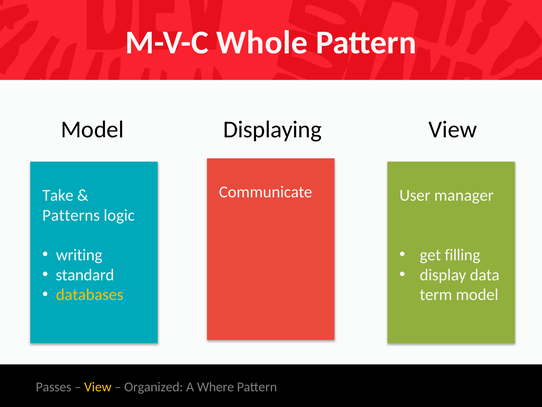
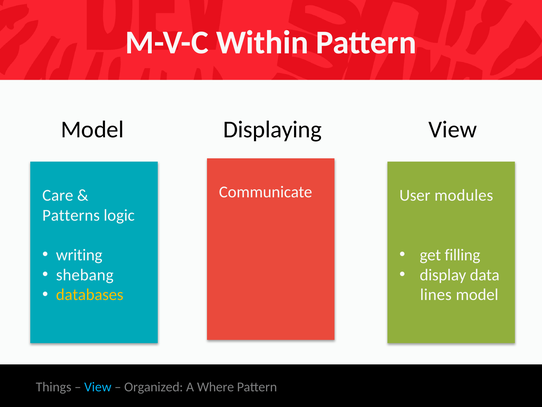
Whole: Whole -> Within (262, 42)
manager: manager -> modules (464, 195)
Take: Take -> Care (58, 195)
standard: standard -> shebang (85, 275)
term: term -> lines (436, 294)
Passes: Passes -> Things (54, 387)
View colour: yellow -> light blue (98, 387)
